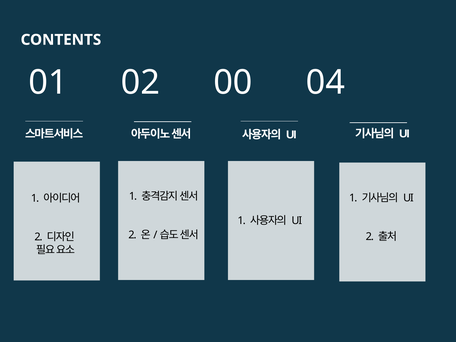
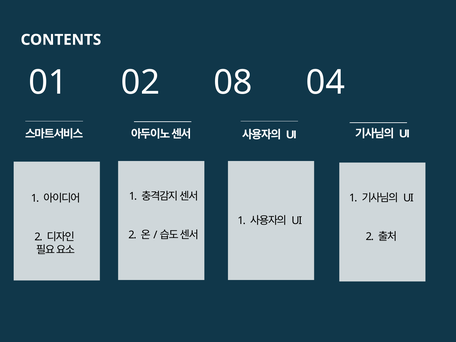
00: 00 -> 08 (233, 83)
